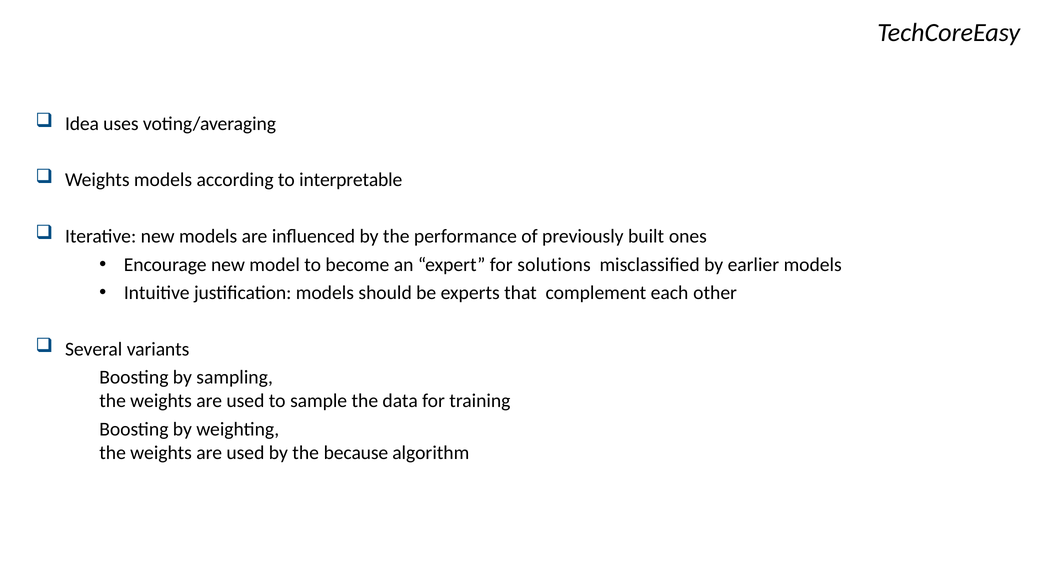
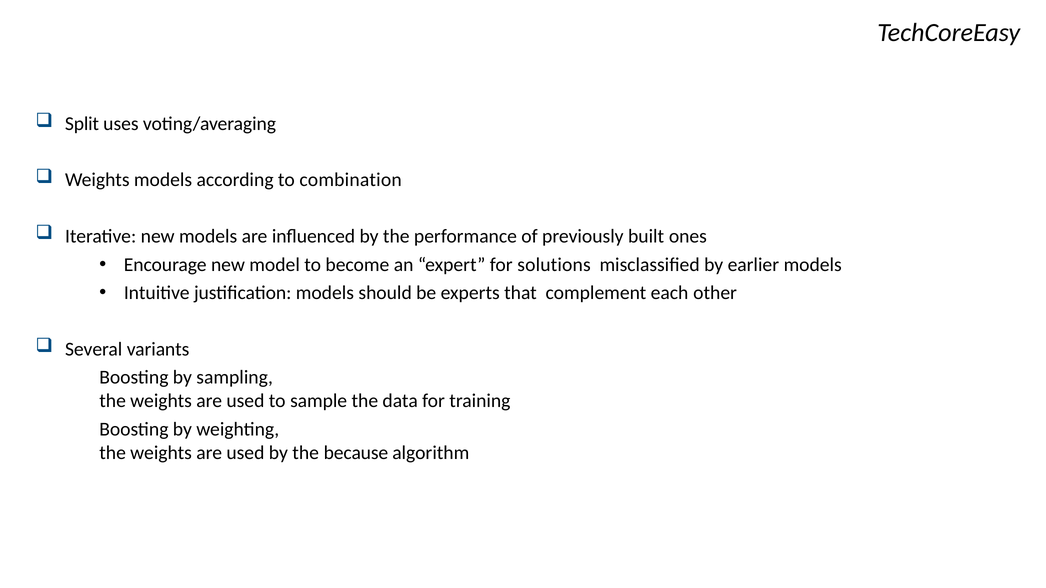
Idea: Idea -> Split (82, 124)
interpretable: interpretable -> combination (351, 180)
